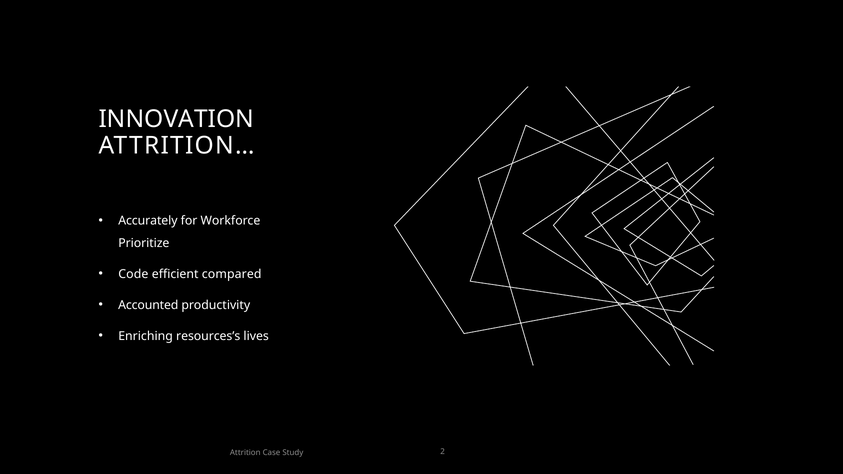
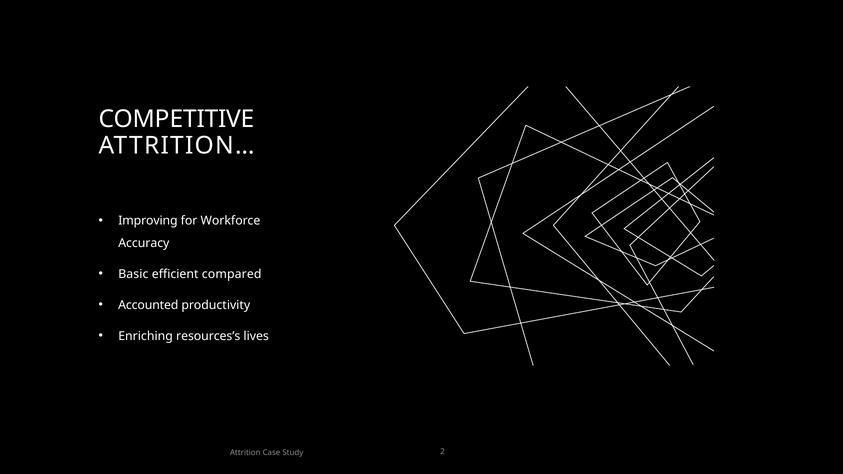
INNOVATION: INNOVATION -> COMPETITIVE (176, 119)
Accurately: Accurately -> Improving (148, 221)
Prioritize: Prioritize -> Accuracy (144, 243)
Code: Code -> Basic (133, 274)
